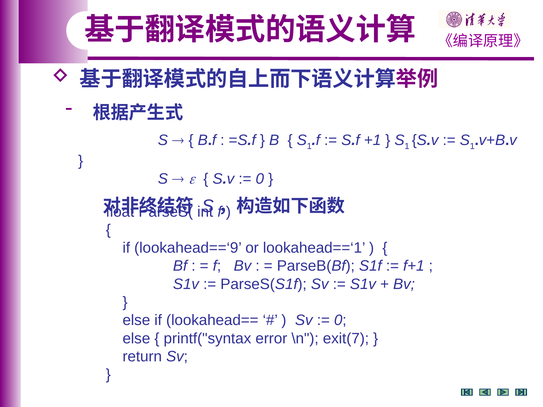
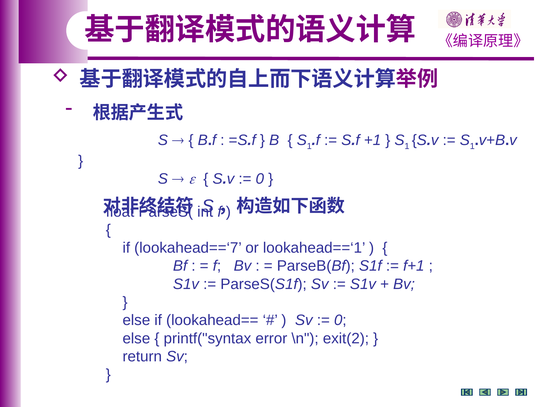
lookahead==‘9: lookahead==‘9 -> lookahead==‘7 (188, 248)
exit(7: exit(7 -> exit(2 (346, 339)
